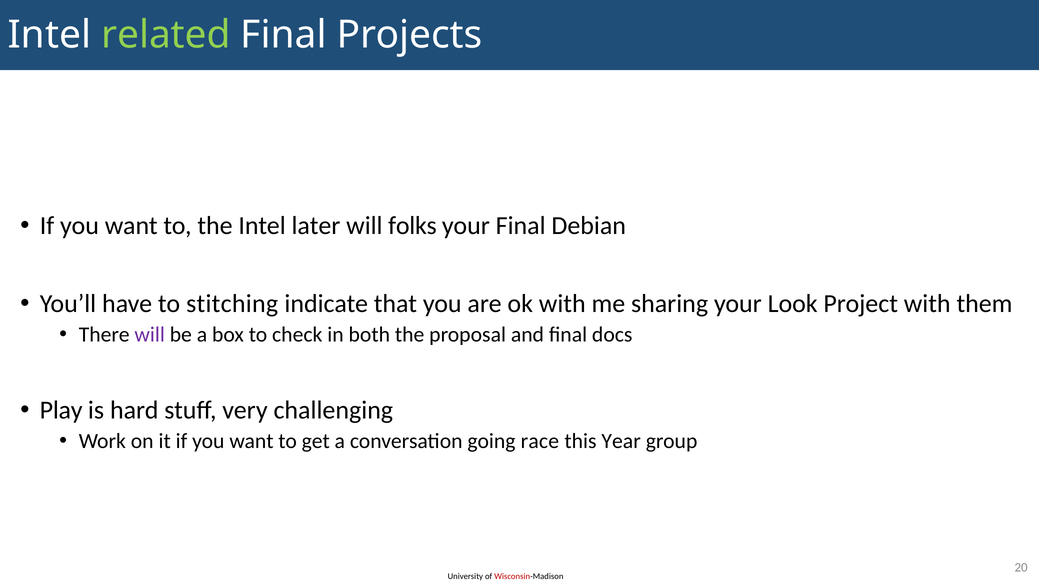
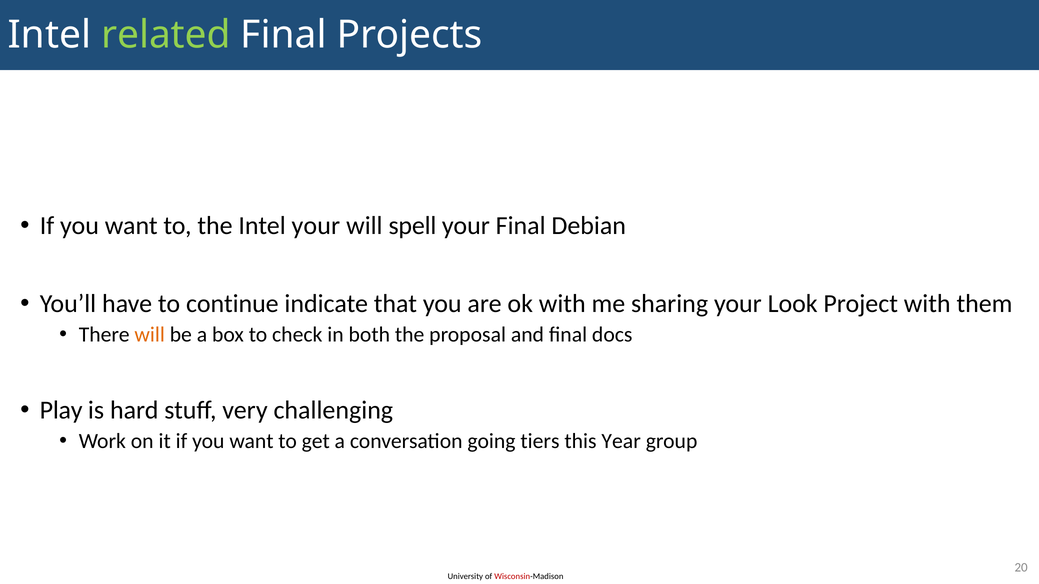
Intel later: later -> your (316, 226)
folks: folks -> spell (412, 226)
stitching: stitching -> continue (232, 304)
will colour: purple -> orange (150, 335)
race: race -> tiers (540, 441)
